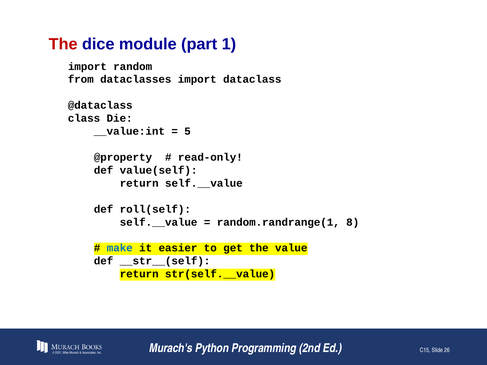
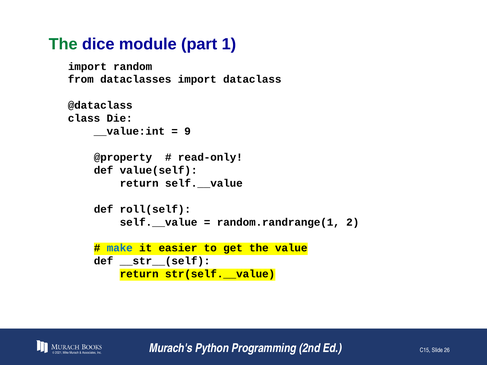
The colour: red -> green (63, 44)
5: 5 -> 9 (188, 131)
8: 8 -> 2 (353, 222)
